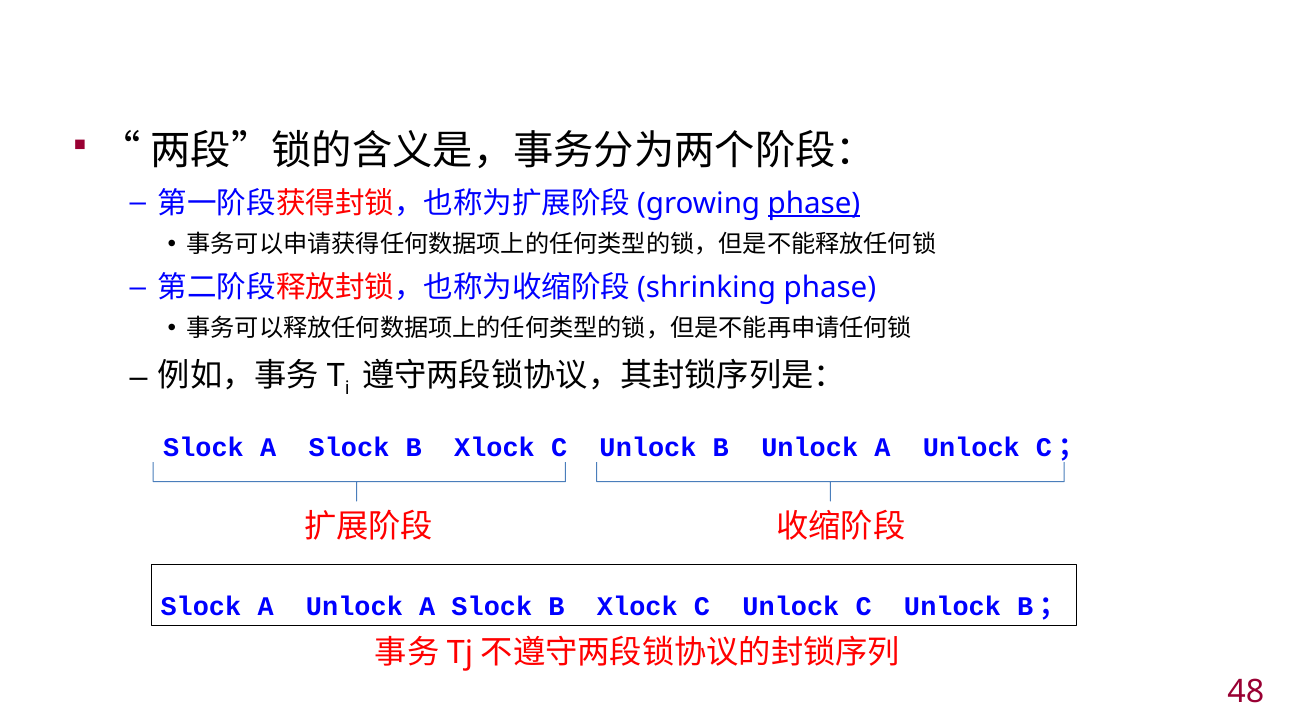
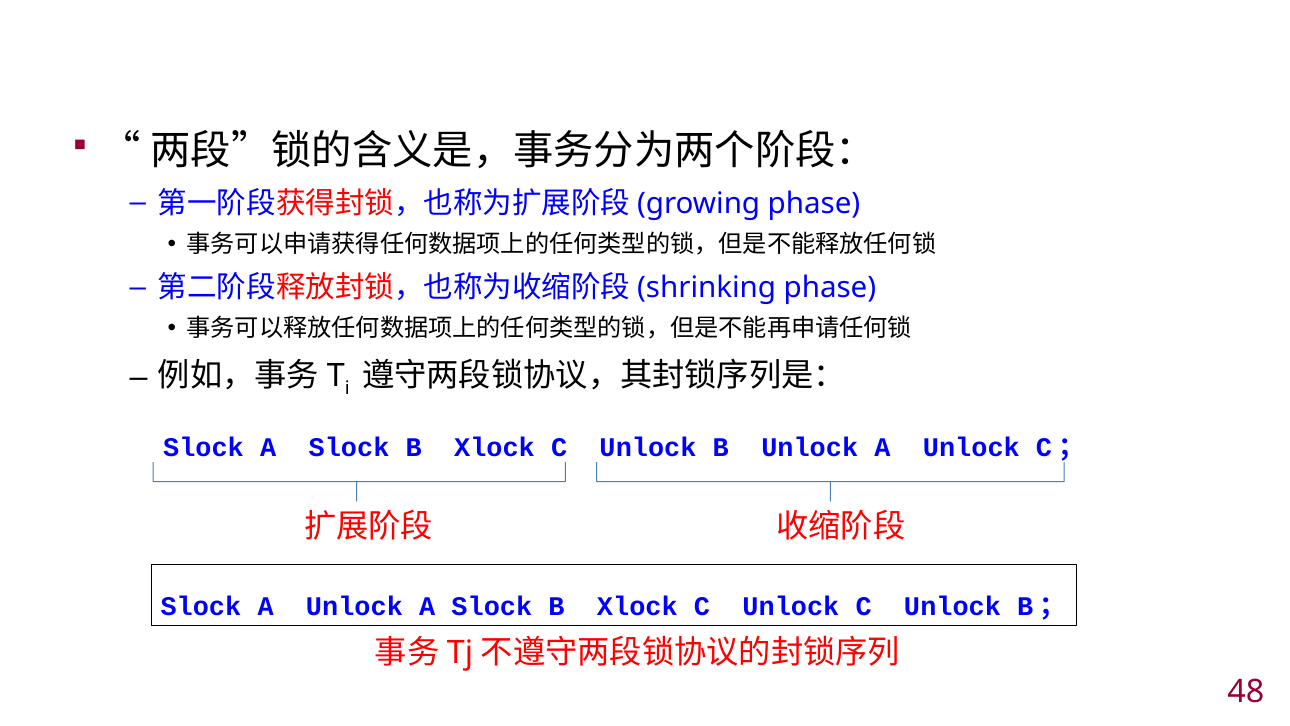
phase underline: present -> none (814, 203)
